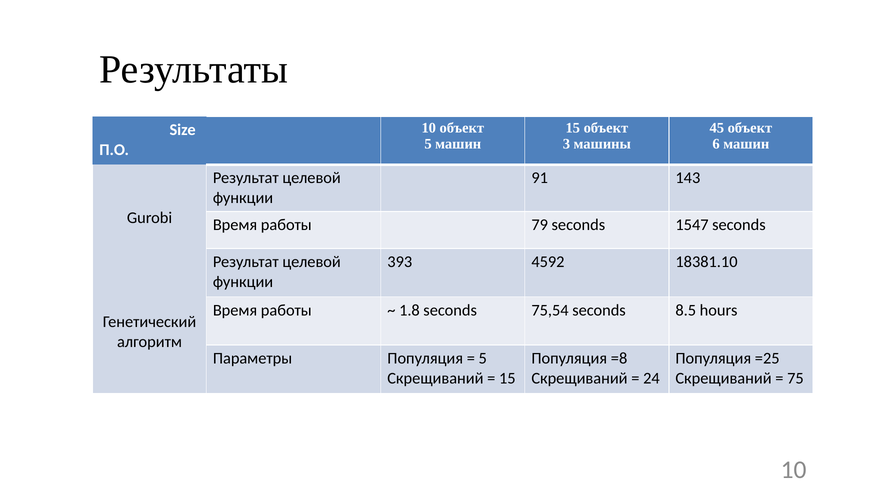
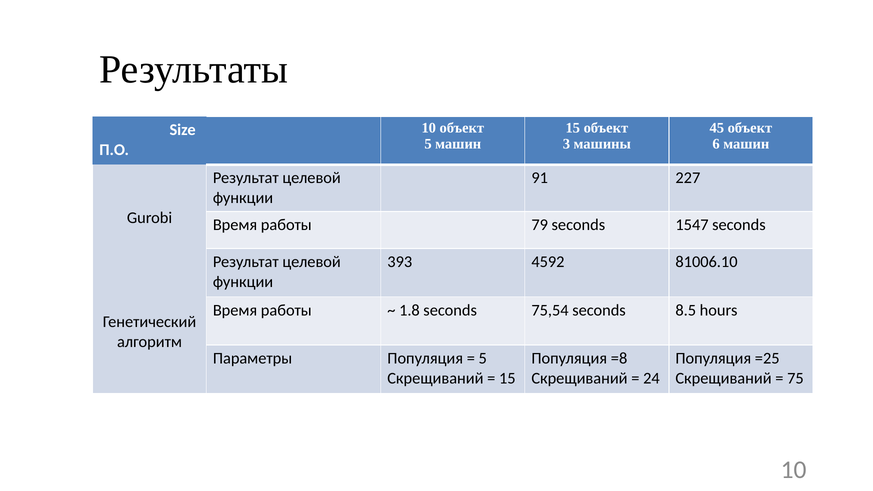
143: 143 -> 227 (688, 178)
18381.10: 18381.10 -> 81006.10 (706, 262)
